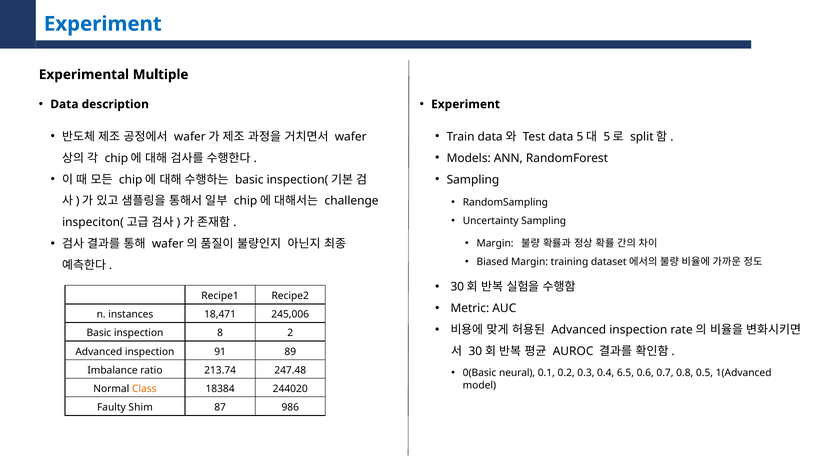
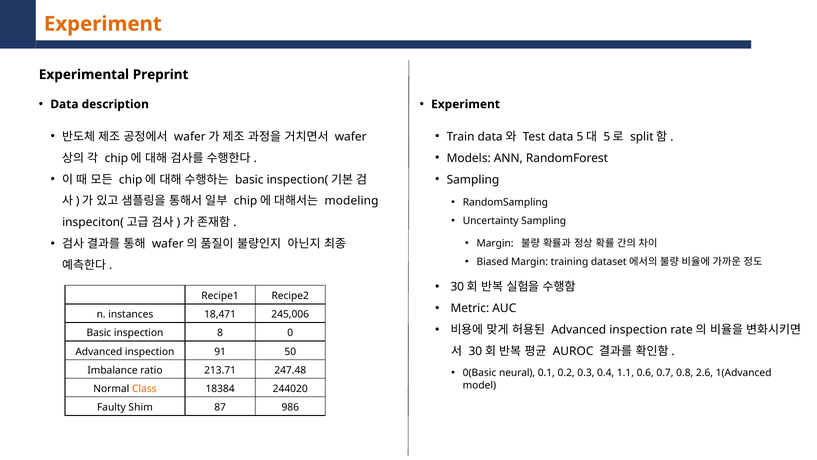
Experiment colour: blue -> orange (103, 24)
Multiple: Multiple -> Preprint (161, 75)
challenge: challenge -> modeling (352, 201)
2: 2 -> 0 (290, 333)
89: 89 -> 50 (290, 351)
213.74: 213.74 -> 213.71 (220, 370)
6.5: 6.5 -> 1.1 (625, 373)
0.5: 0.5 -> 2.6 (705, 373)
